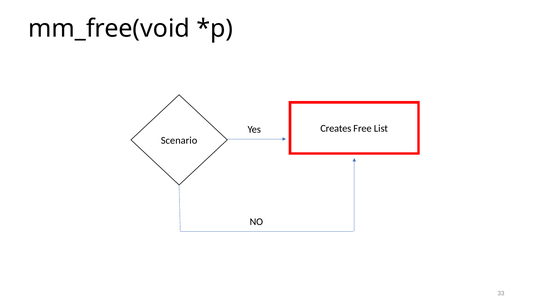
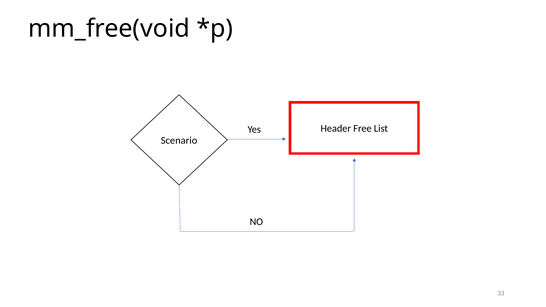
Creates: Creates -> Header (336, 129)
